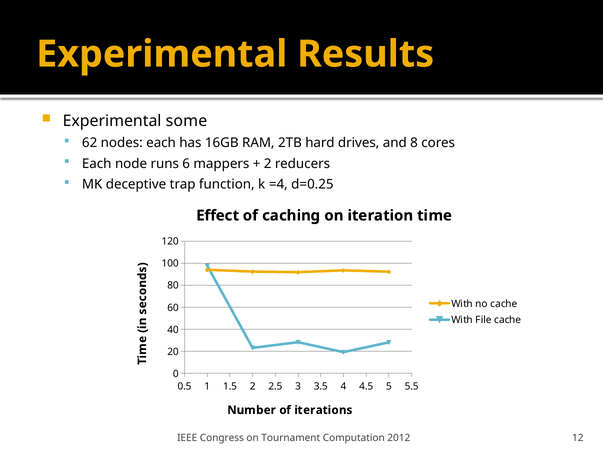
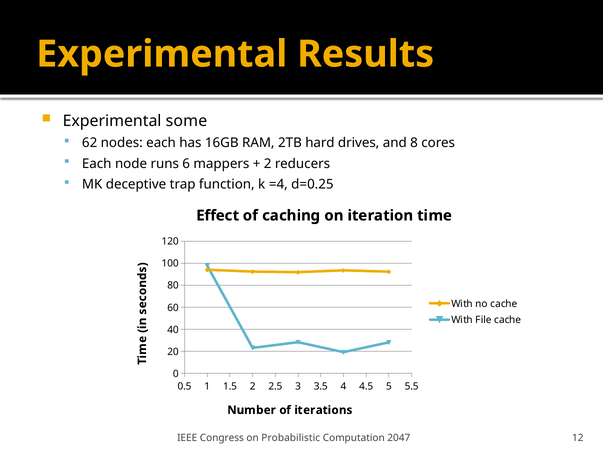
Tournament: Tournament -> Probabilistic (291, 438)
2012: 2012 -> 2047 (399, 438)
